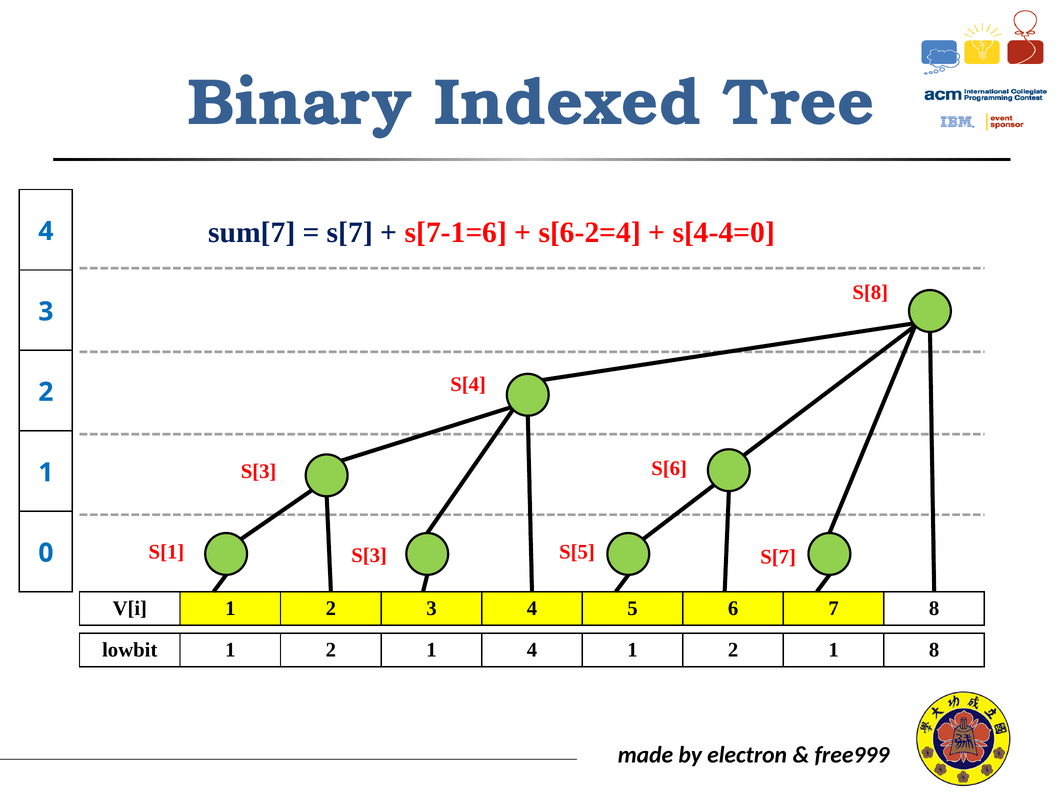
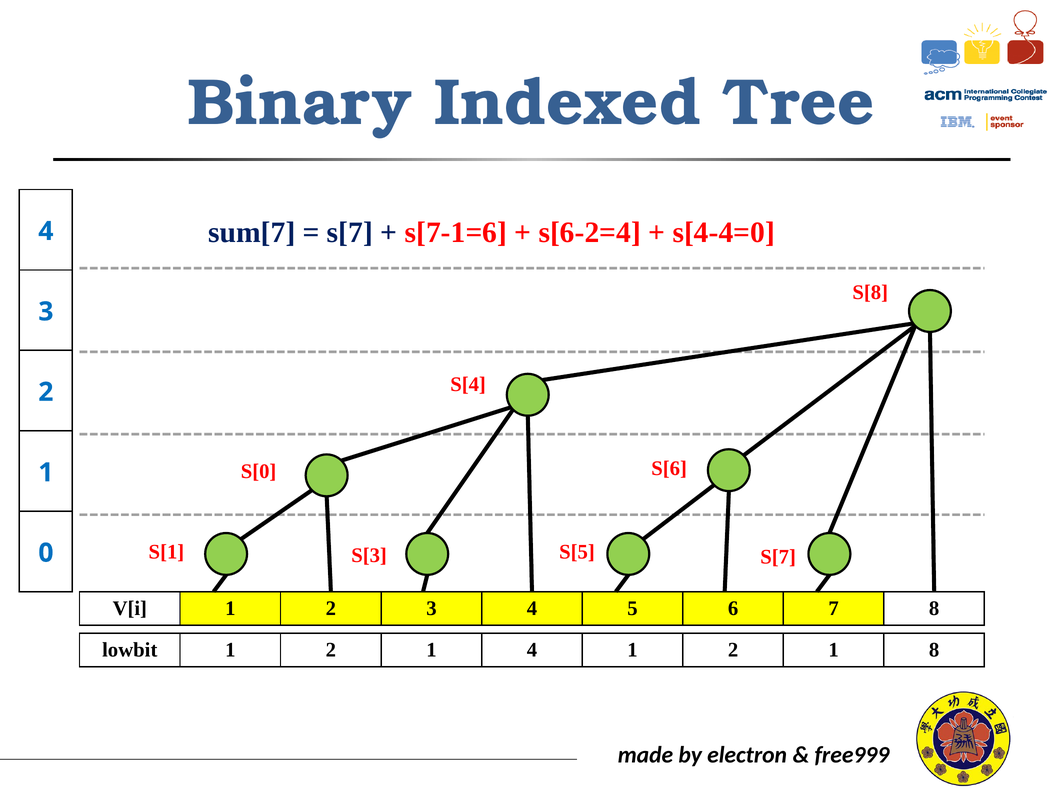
S[3: S[3 -> S[0 (259, 472)
